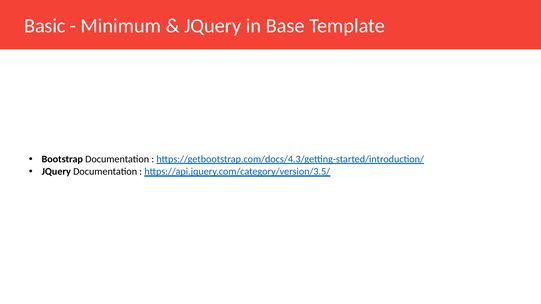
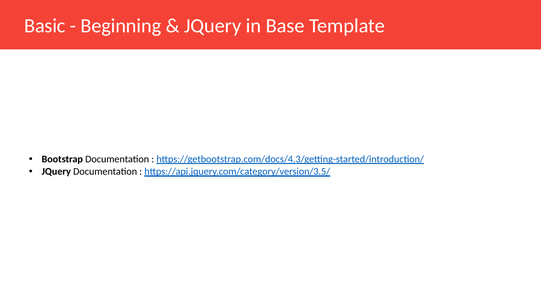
Minimum: Minimum -> Beginning (121, 26)
